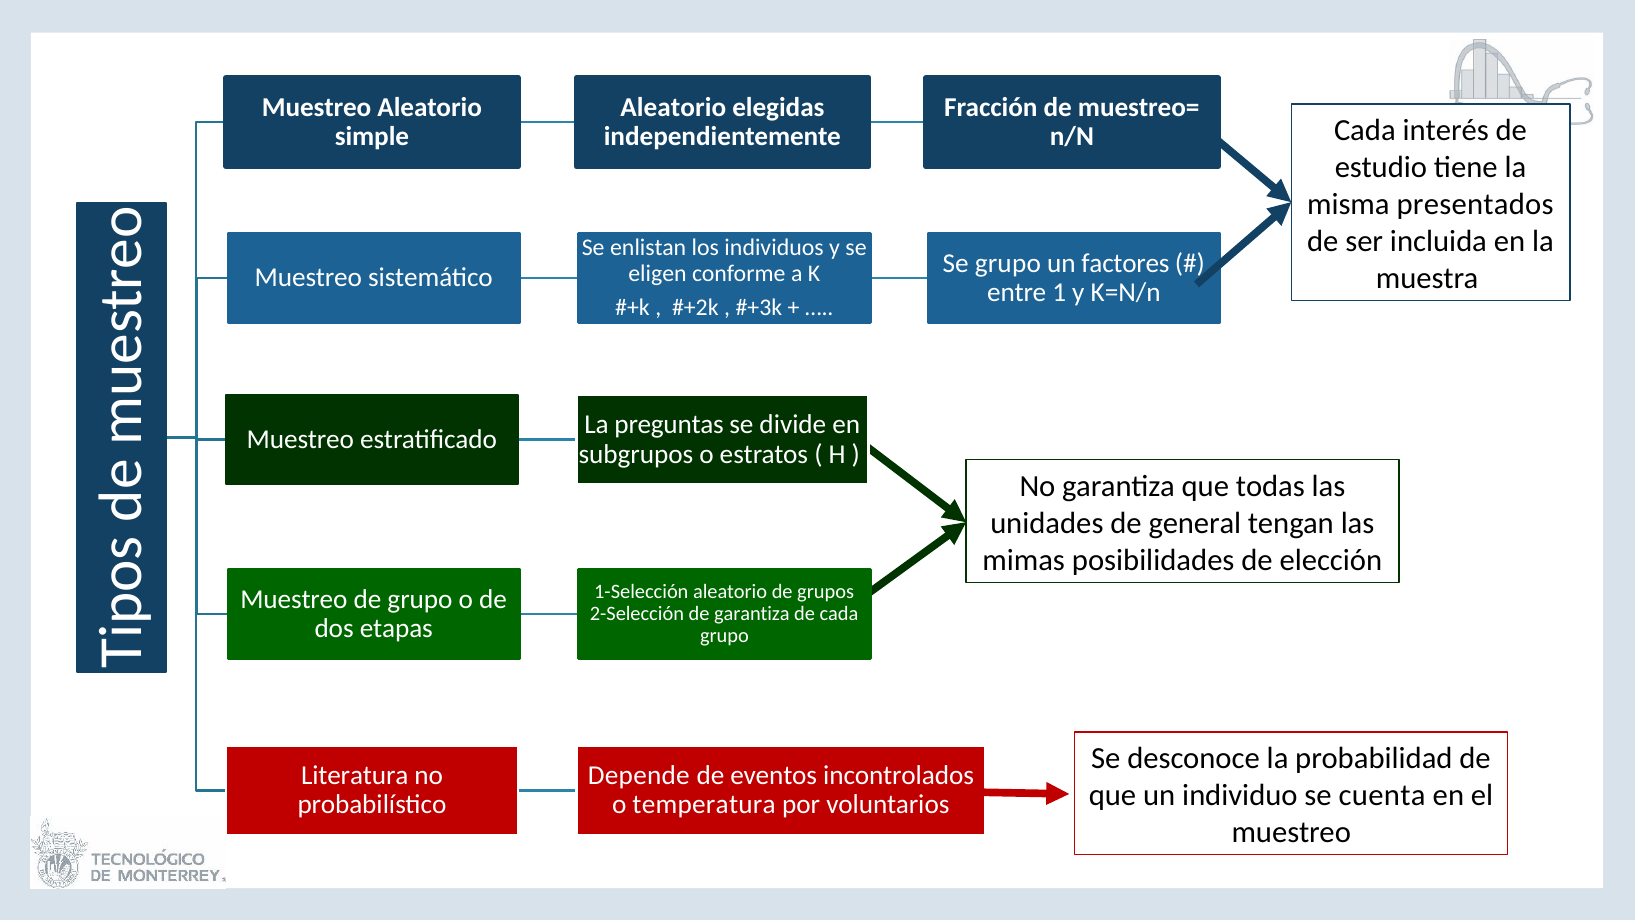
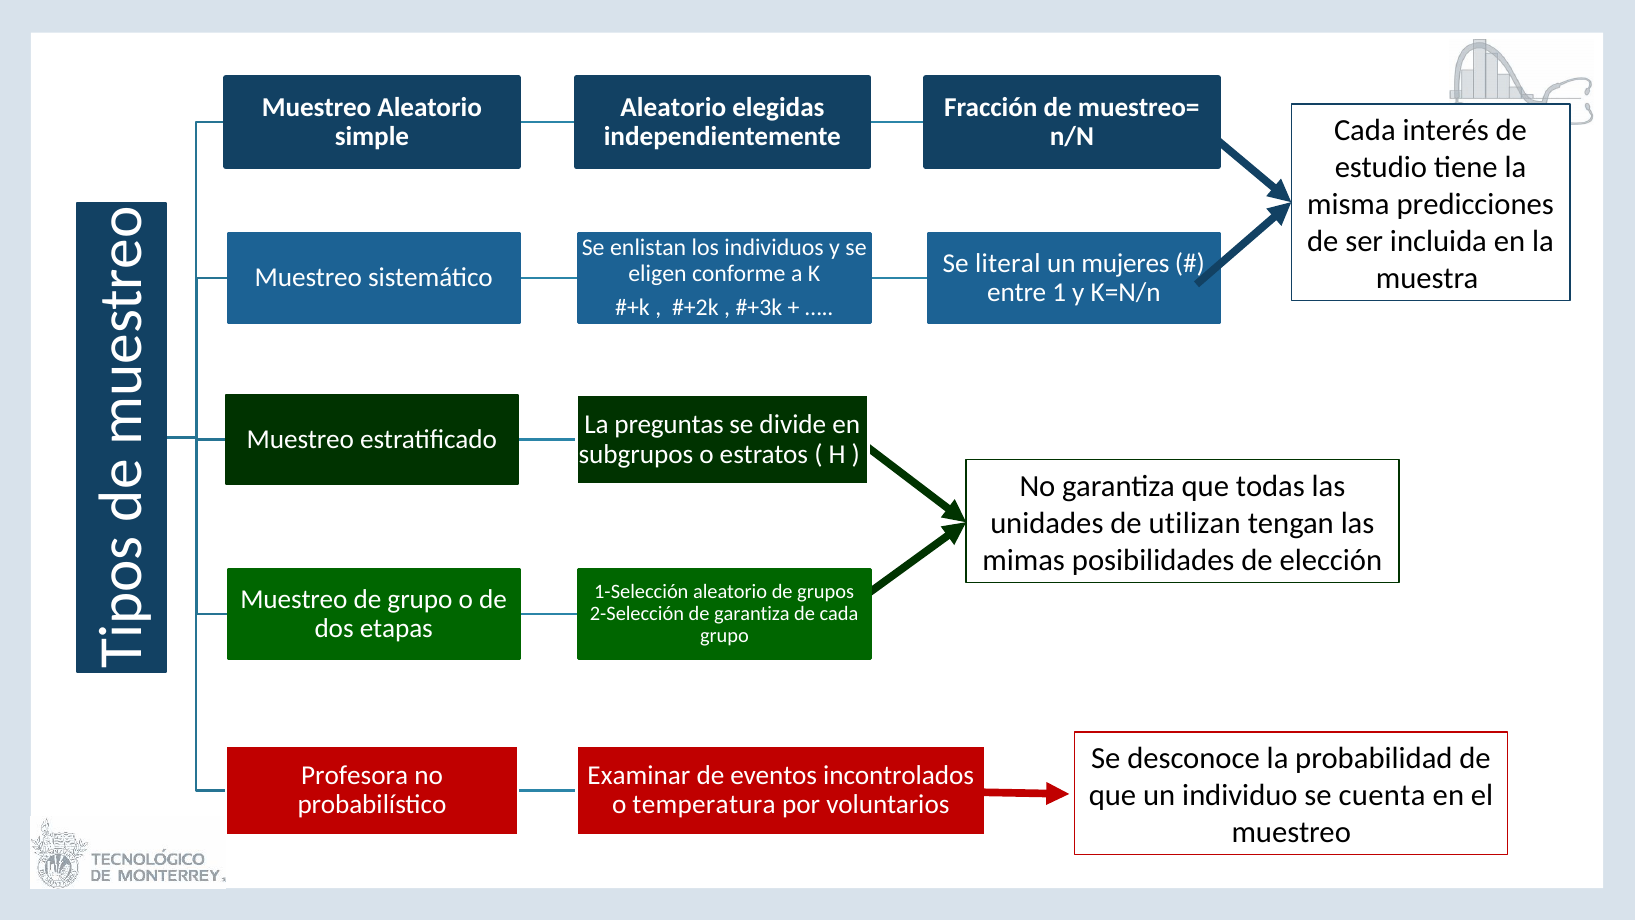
presentados: presentados -> predicciones (1475, 204)
Se grupo: grupo -> literal (1008, 263)
factores: factores -> mujeres (1125, 263)
general: general -> utilizan (1195, 523)
Literatura: Literatura -> Profesora (355, 775)
Depende: Depende -> Examinar (639, 775)
